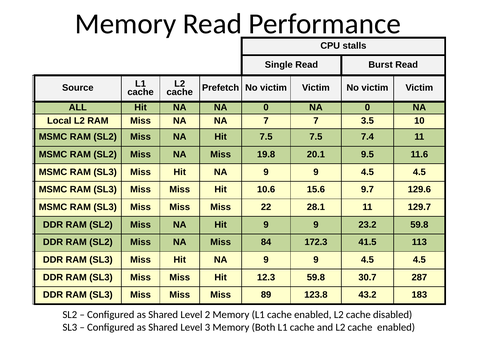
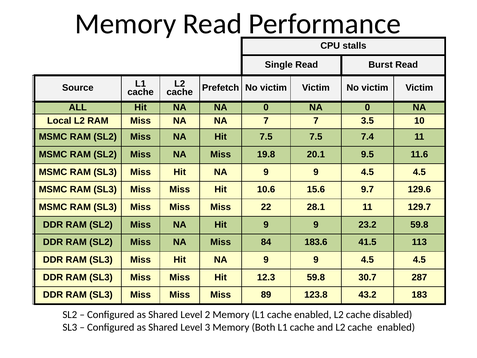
172.3: 172.3 -> 183.6 (316, 242)
